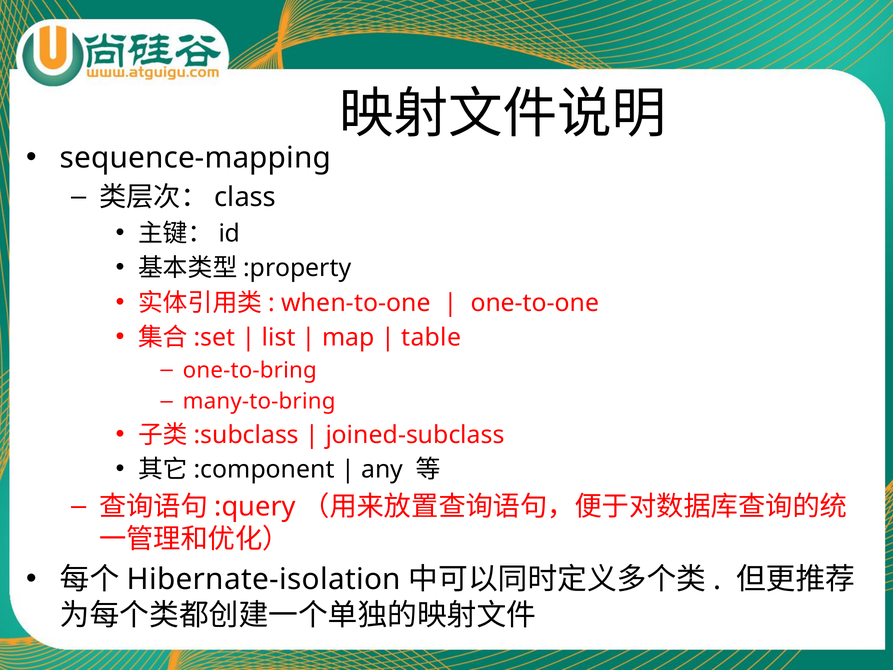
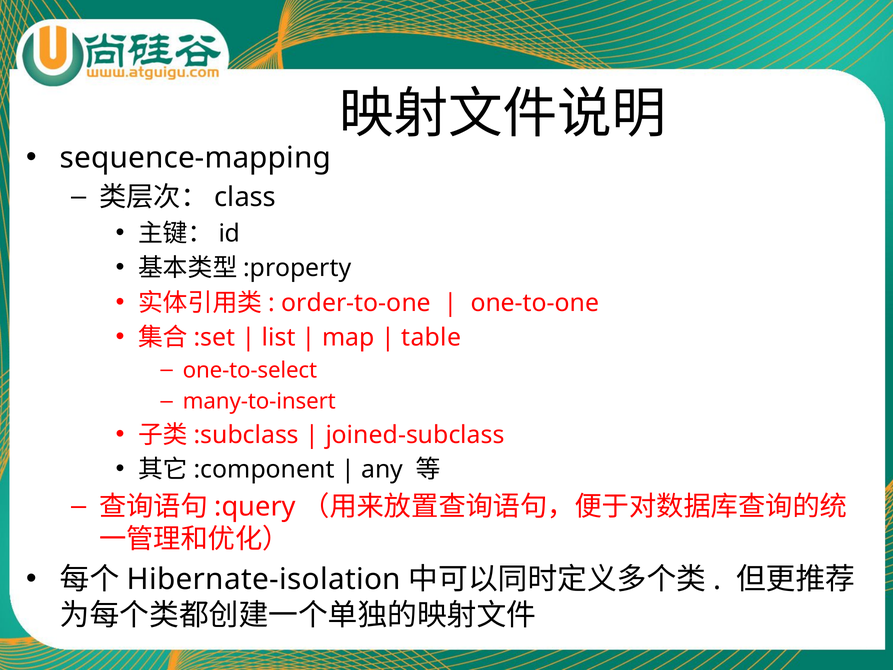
when-to-one: when-to-one -> order-to-one (356, 303)
one-to-bring: one-to-bring -> one-to-select (250, 370)
many-to-bring: many-to-bring -> many-to-insert (259, 401)
